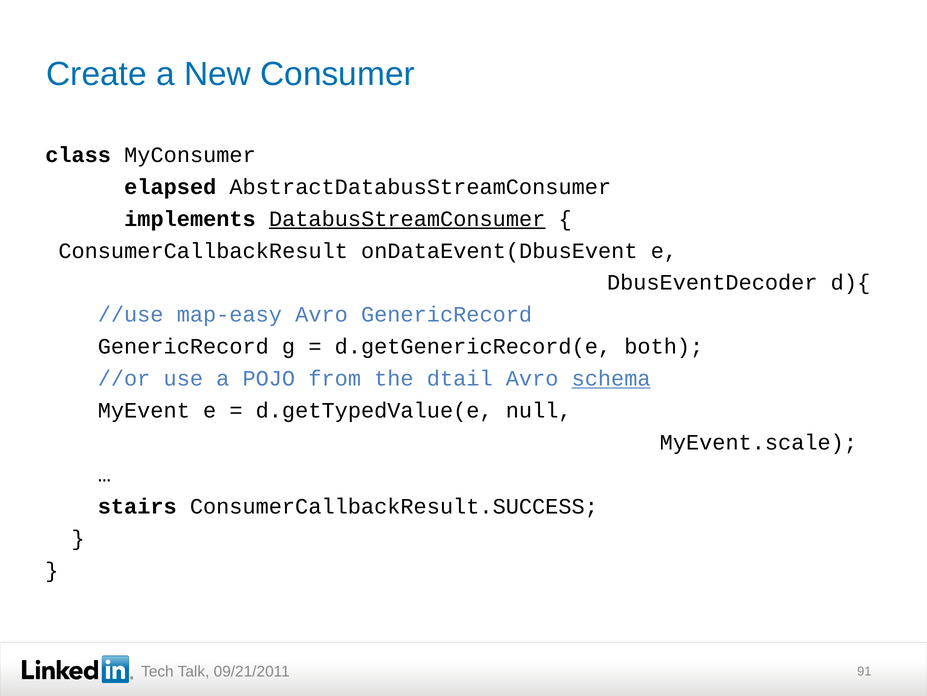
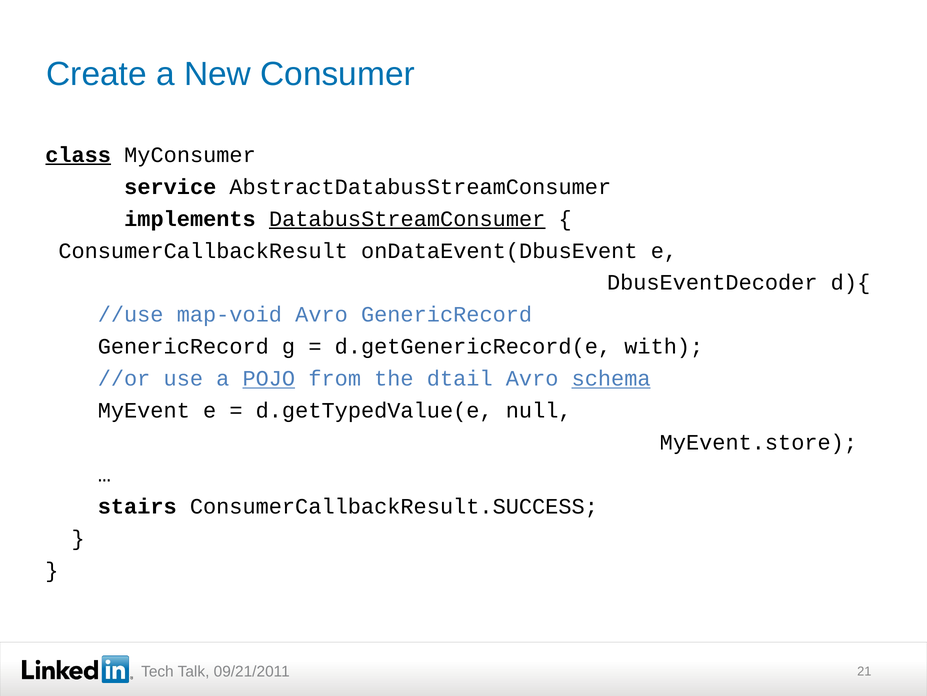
class underline: none -> present (78, 155)
elapsed: elapsed -> service (170, 187)
map-easy: map-easy -> map-void (229, 314)
both: both -> with (664, 346)
POJO underline: none -> present (269, 378)
MyEvent.scale: MyEvent.scale -> MyEvent.store (758, 442)
91: 91 -> 21 (864, 671)
